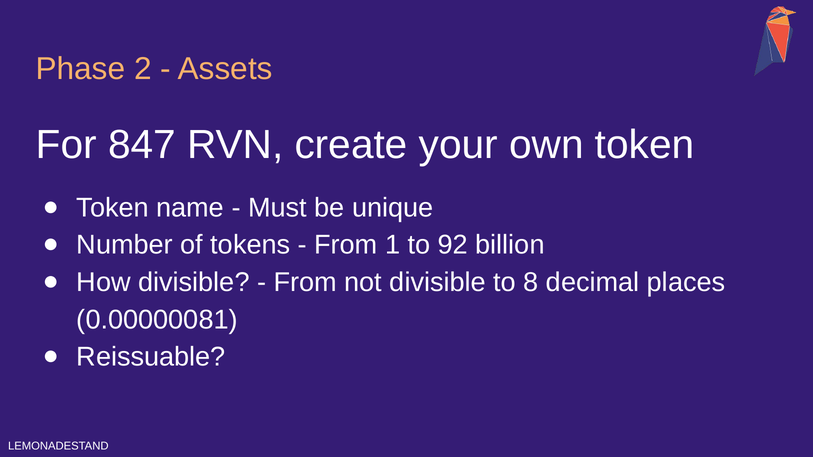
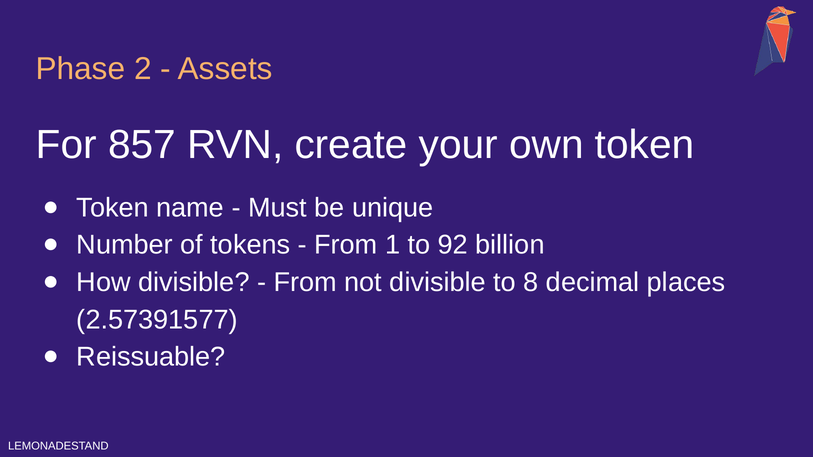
847: 847 -> 857 (142, 145)
0.00000081: 0.00000081 -> 2.57391577 (157, 320)
